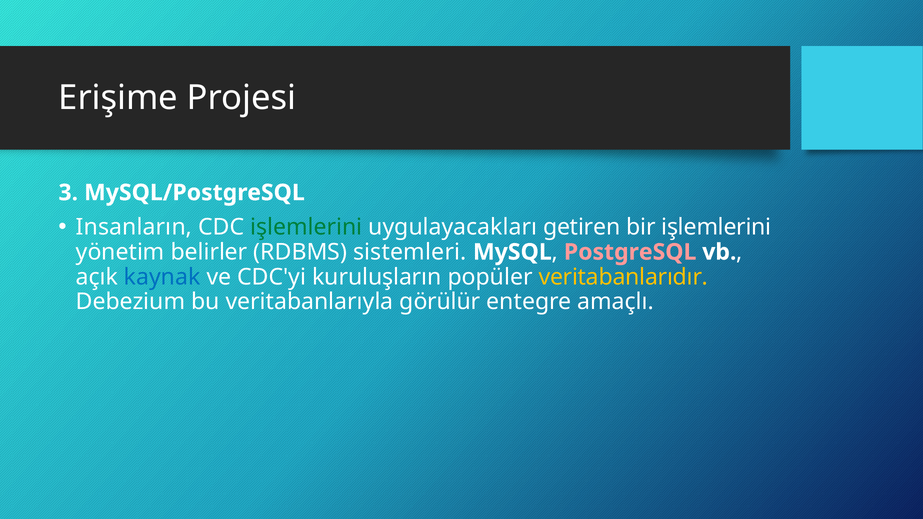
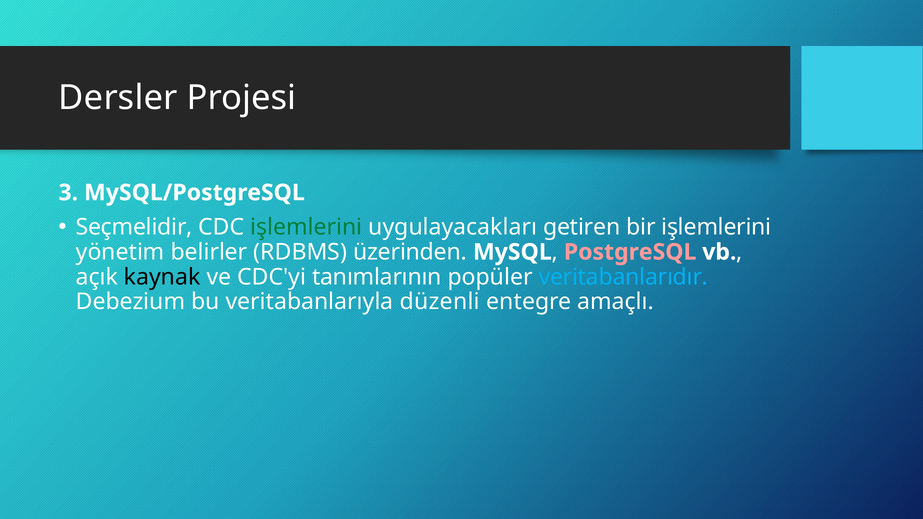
Erişime: Erişime -> Dersler (118, 98)
Insanların: Insanların -> Seçmelidir (134, 227)
sistemleri: sistemleri -> üzerinden (410, 252)
kaynak colour: blue -> black (162, 277)
kuruluşların: kuruluşların -> tanımlarının (377, 277)
veritabanlarıdır colour: yellow -> light blue (623, 277)
görülür: görülür -> düzenli (440, 302)
